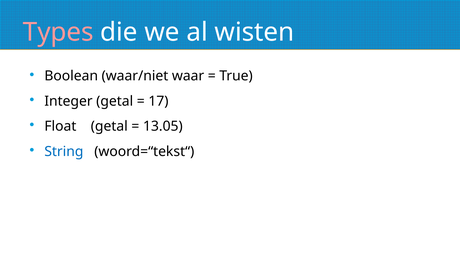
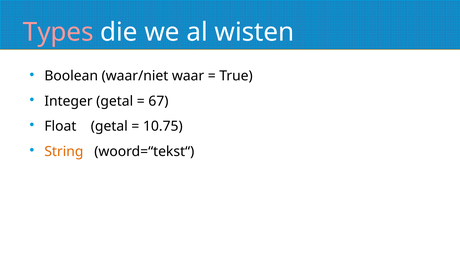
17: 17 -> 67 (158, 101)
13.05: 13.05 -> 10.75 (163, 126)
String colour: blue -> orange (64, 151)
